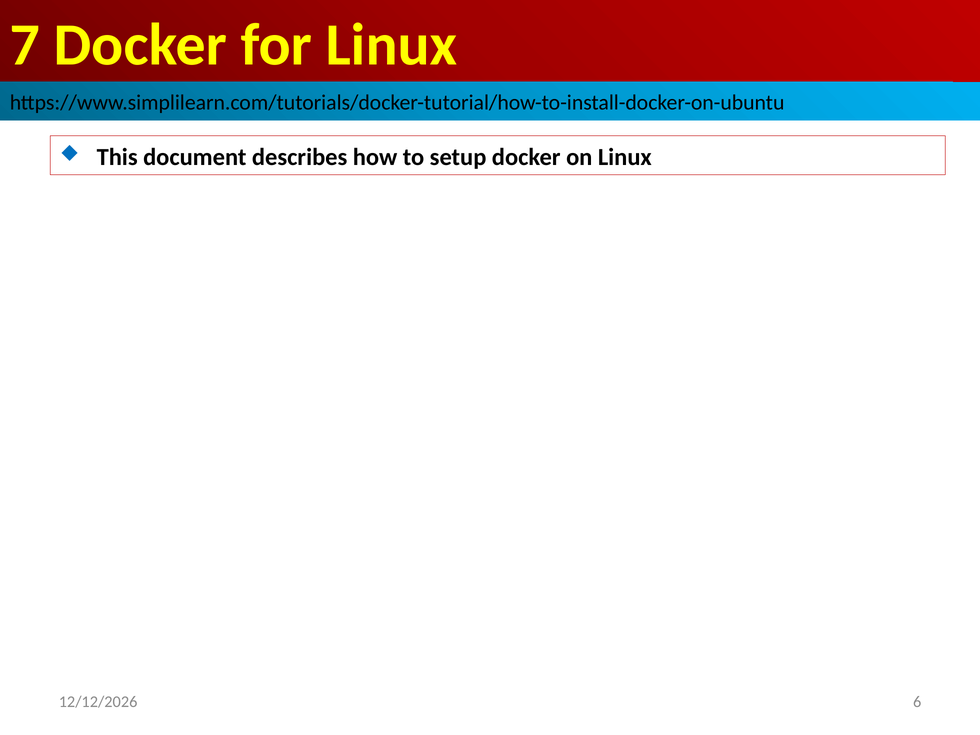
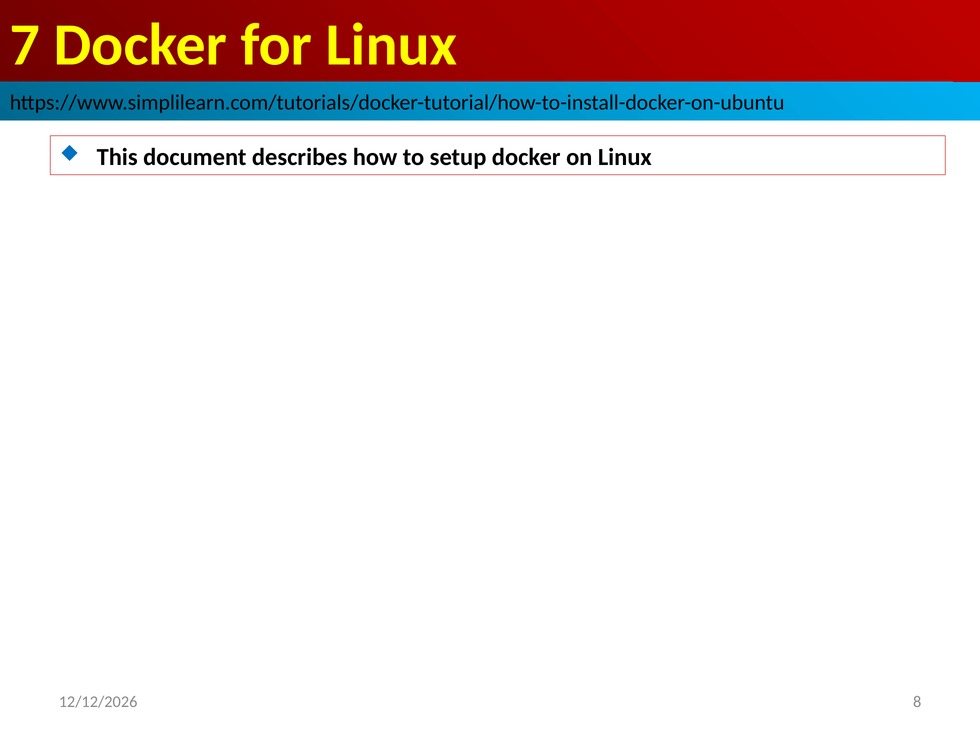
6: 6 -> 8 (917, 702)
